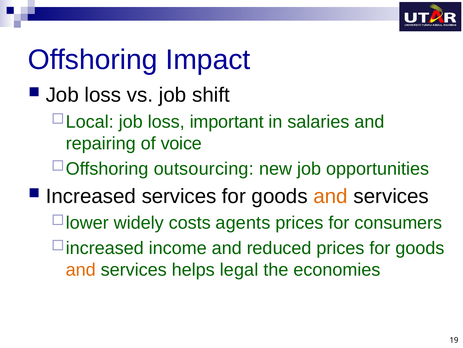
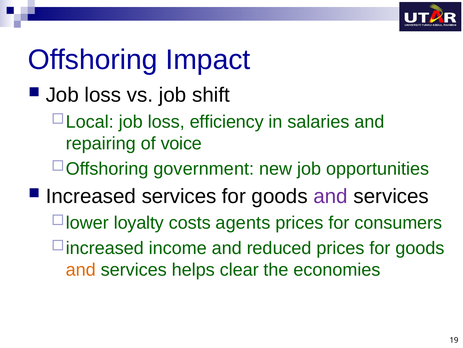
important: important -> efficiency (227, 122)
outsourcing: outsourcing -> government (204, 168)
and colour: orange -> purple (331, 196)
widely: widely -> loyalty (139, 222)
legal: legal -> clear (239, 269)
